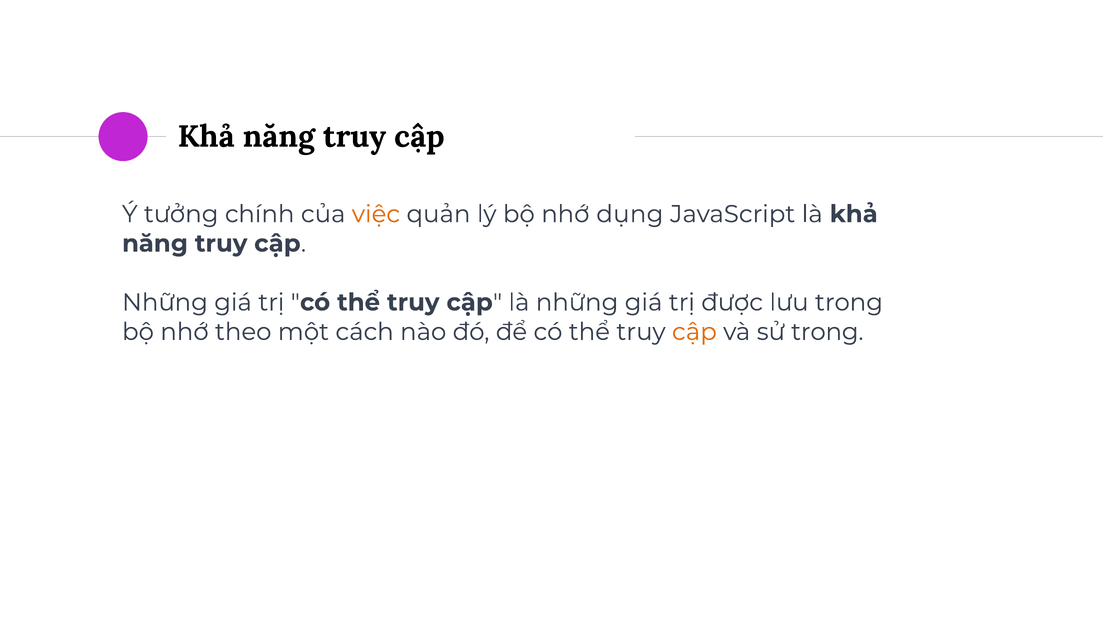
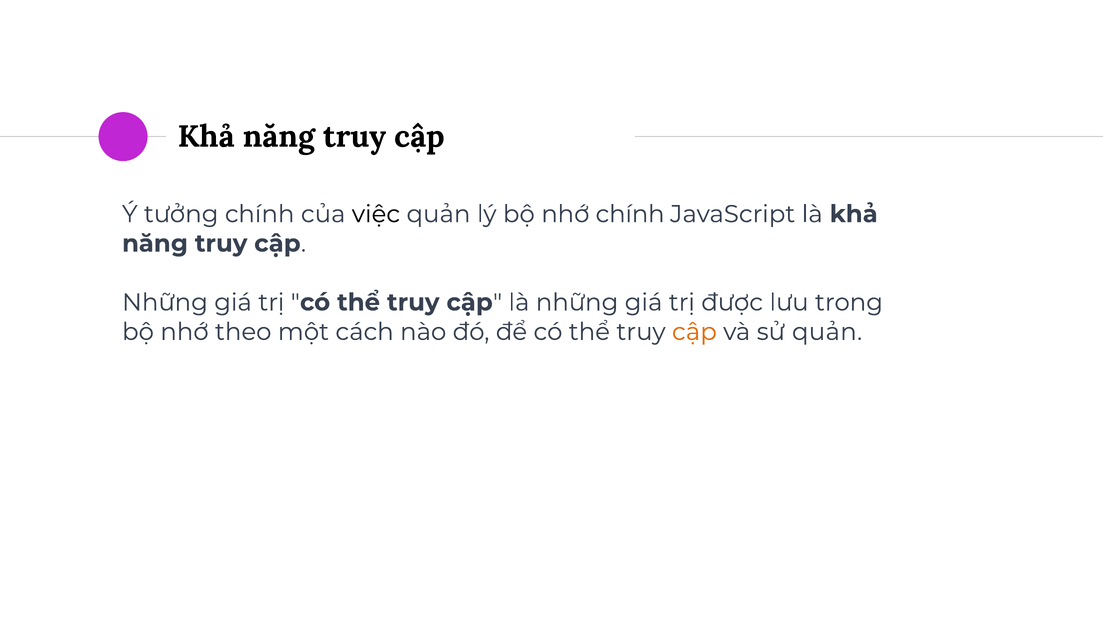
việc colour: orange -> black (376, 214)
nhớ dụng: dụng -> chính (630, 214)
sử trong: trong -> quản (827, 332)
